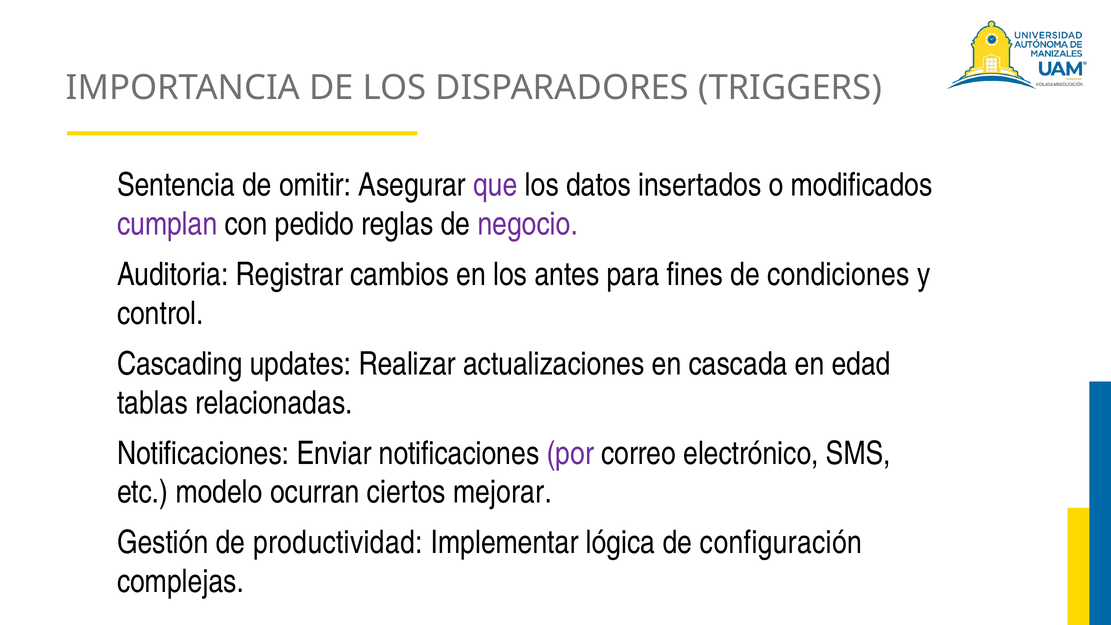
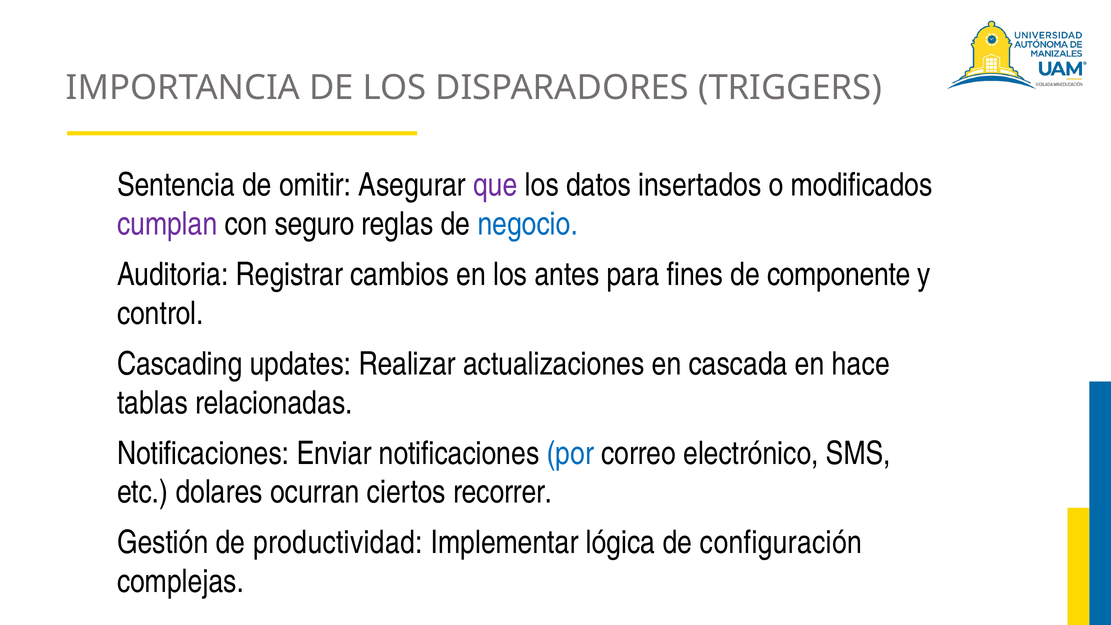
pedido: pedido -> seguro (315, 224)
negocio colour: purple -> blue (528, 224)
condiciones: condiciones -> componente (839, 275)
edad: edad -> hace (861, 364)
por colour: purple -> blue (570, 453)
modelo: modelo -> dolares (219, 492)
mejorar: mejorar -> recorrer (503, 492)
